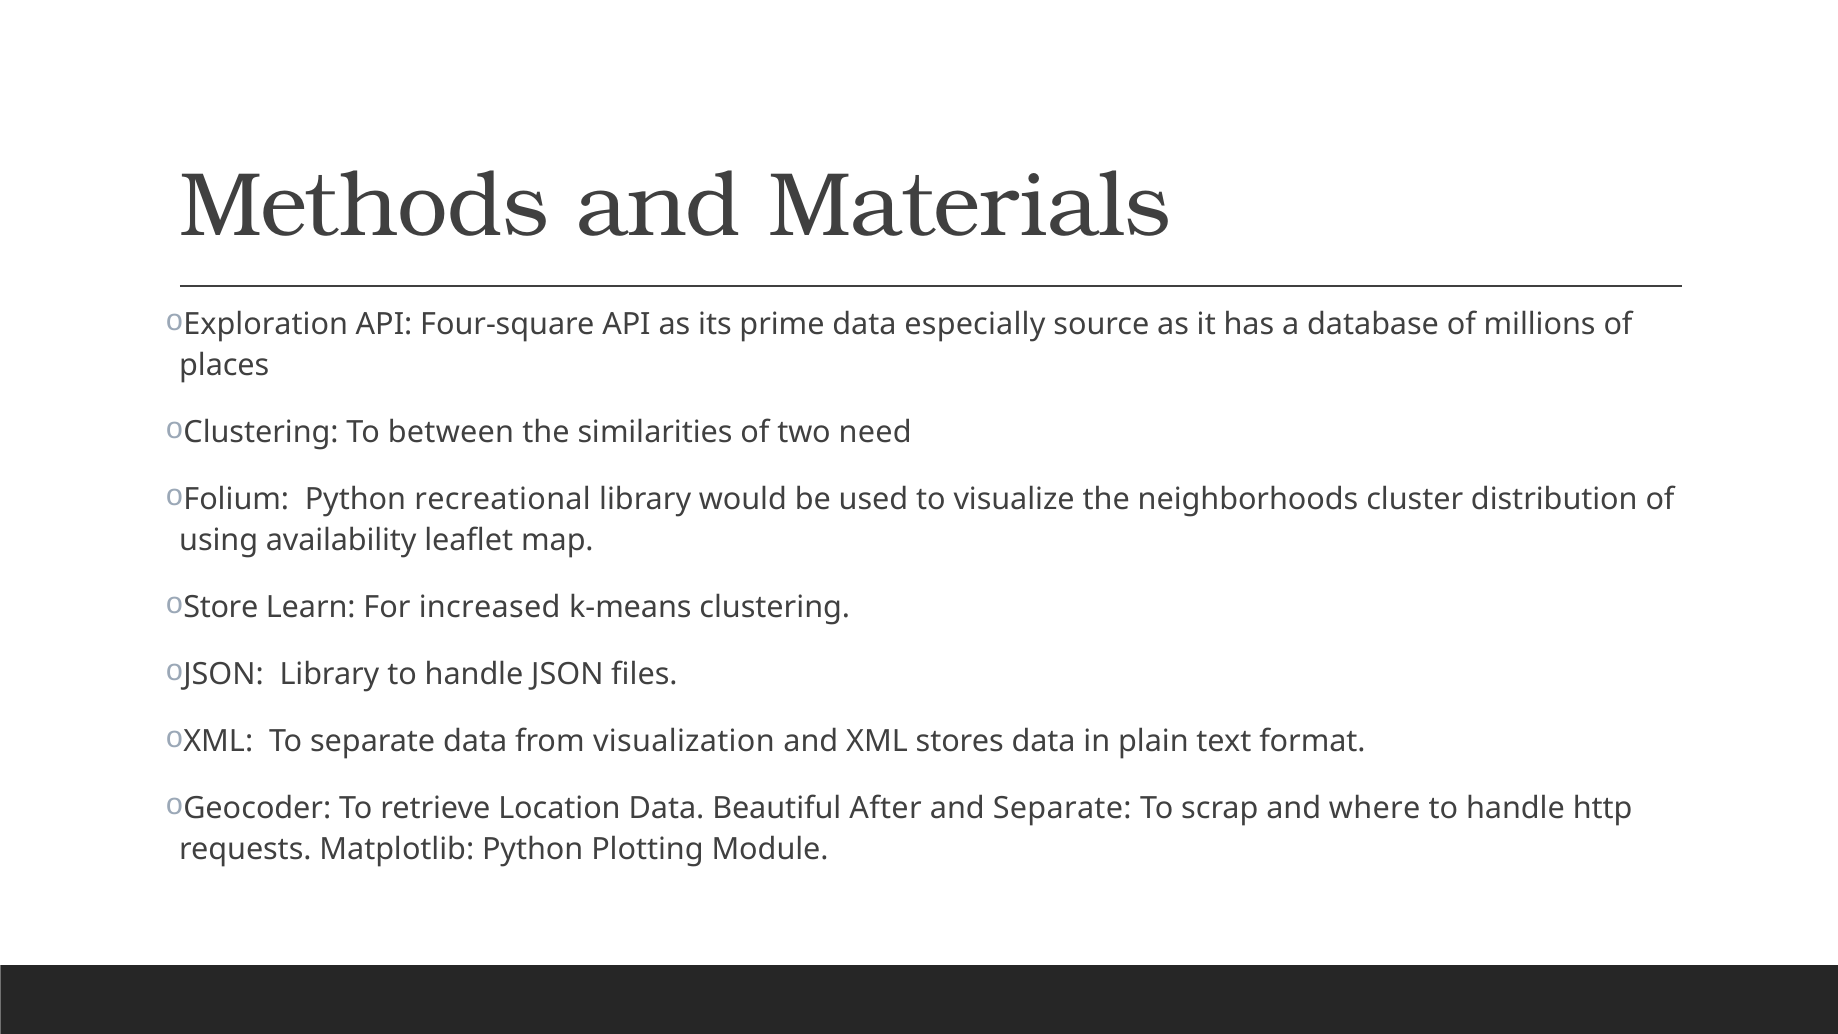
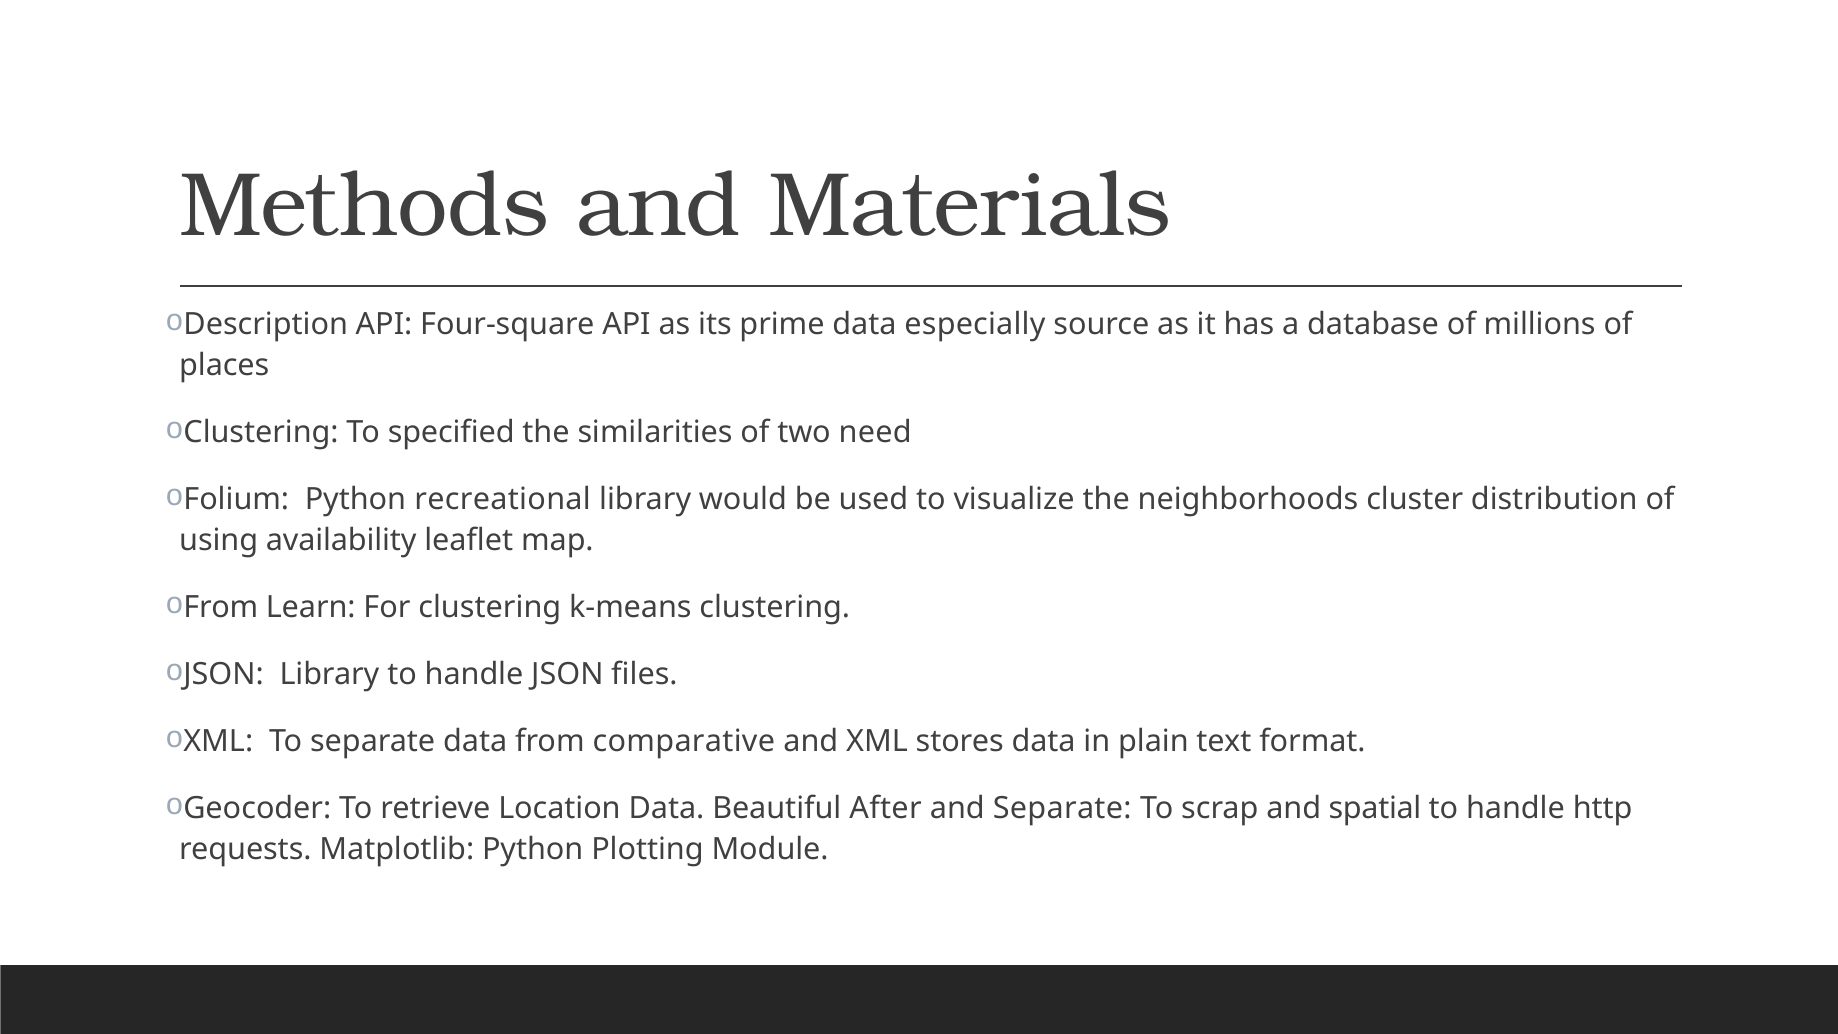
Exploration: Exploration -> Description (266, 325)
between: between -> specified (451, 432)
Store: Store -> From (221, 607)
For increased: increased -> clustering (490, 607)
visualization: visualization -> comparative (684, 741)
where: where -> spatial (1375, 809)
